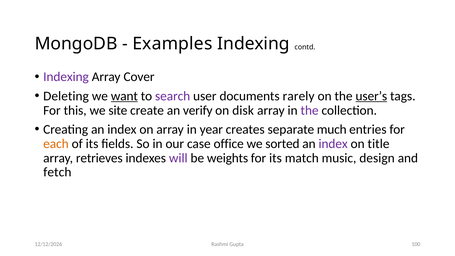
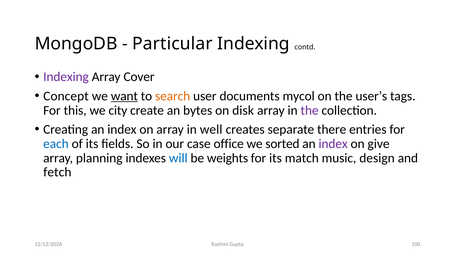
Examples: Examples -> Particular (172, 44)
Deleting: Deleting -> Concept (66, 96)
search colour: purple -> orange (173, 96)
rarely: rarely -> mycol (299, 96)
user’s underline: present -> none (371, 96)
site: site -> city (118, 110)
verify: verify -> bytes (198, 110)
year: year -> well (211, 129)
much: much -> there (332, 129)
each colour: orange -> blue (56, 144)
title: title -> give (379, 144)
retrieves: retrieves -> planning (99, 158)
will colour: purple -> blue (178, 158)
